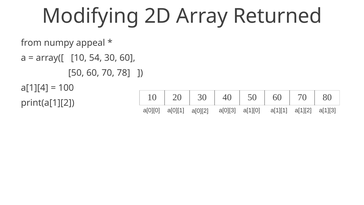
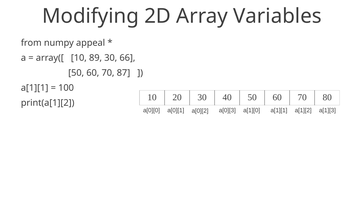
Returned: Returned -> Variables (277, 16)
54: 54 -> 89 (96, 58)
30 60: 60 -> 66 (127, 58)
78: 78 -> 87 (123, 73)
a[1][4: a[1][4 -> a[1][1 (35, 88)
